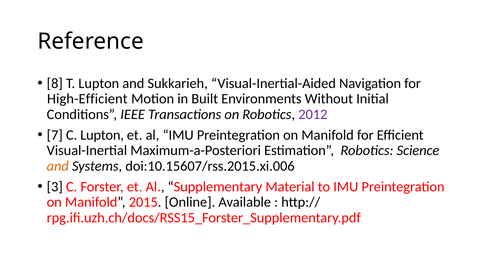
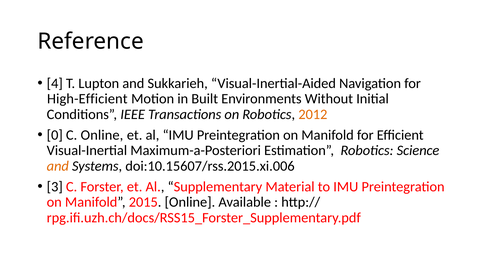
8: 8 -> 4 (55, 83)
2012 colour: purple -> orange (313, 114)
7: 7 -> 0 (55, 135)
C Lupton: Lupton -> Online (102, 135)
